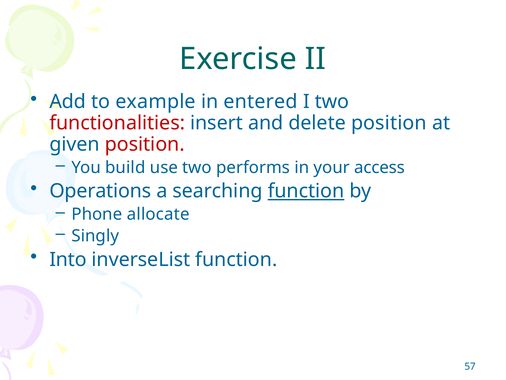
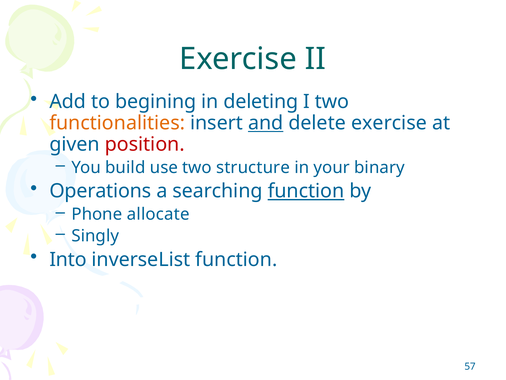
example: example -> begining (156, 102)
entered: entered -> deleting (261, 102)
functionalities colour: red -> orange (117, 123)
and underline: none -> present (266, 123)
delete position: position -> exercise (389, 123)
performs: performs -> structure (253, 167)
access: access -> binary (379, 167)
